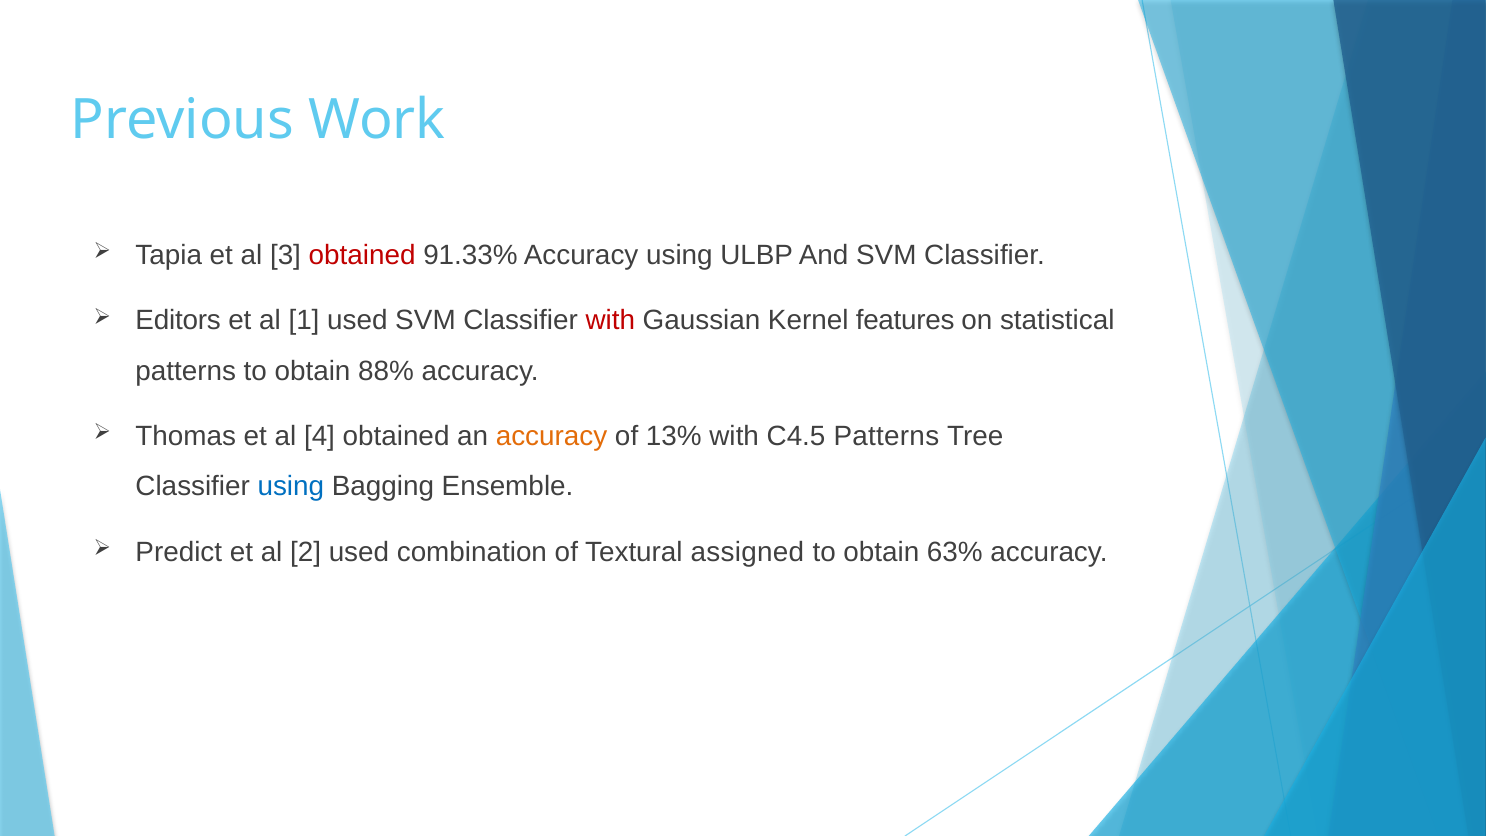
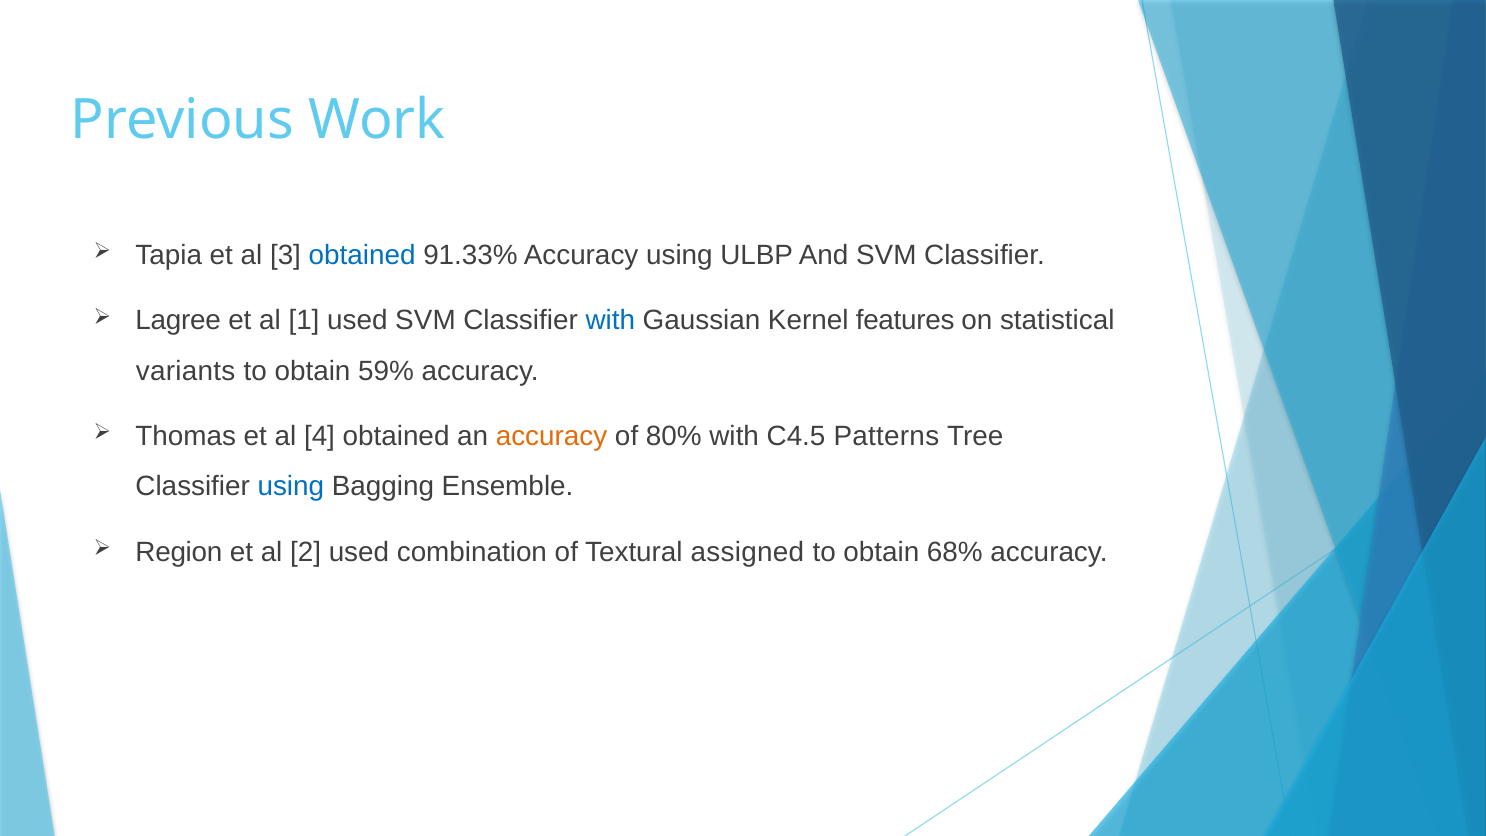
obtained colour: red -> blue (362, 255)
Editors: Editors -> Lagree (178, 321)
with colour: red -> blue (610, 321)
patterns: patterns -> variants (186, 371)
88%: 88% -> 59% (386, 371)
13%: 13% -> 80% (674, 437)
Predict: Predict -> Region (179, 552)
63%: 63% -> 68% (955, 552)
